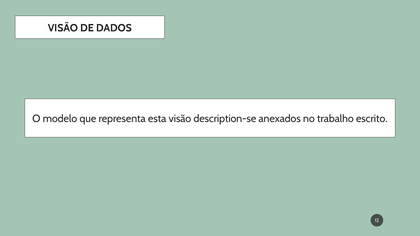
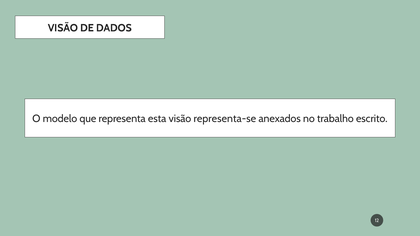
description-se: description-se -> representa-se (225, 119)
